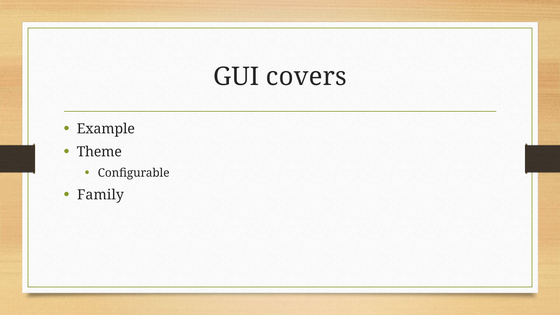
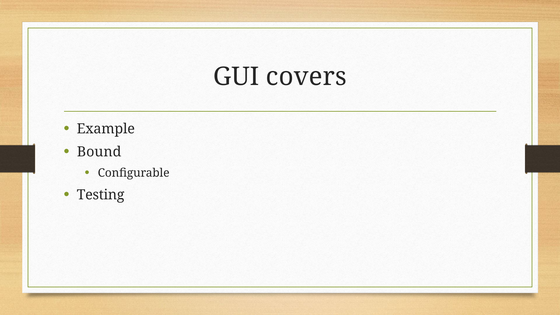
Theme: Theme -> Bound (99, 152)
Family: Family -> Testing (101, 195)
